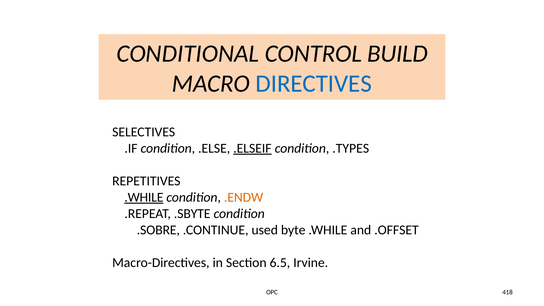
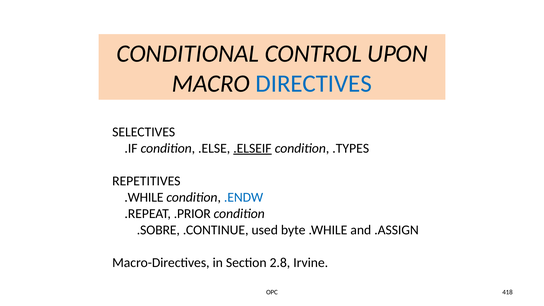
BUILD: BUILD -> UPON (398, 54)
.WHILE underline: present -> none (144, 197)
.ENDW colour: orange -> blue (244, 197)
.SBYTE: .SBYTE -> .PRIOR (192, 214)
.OFFSET: .OFFSET -> .ASSIGN (397, 230)
6.5: 6.5 -> 2.8 (280, 263)
